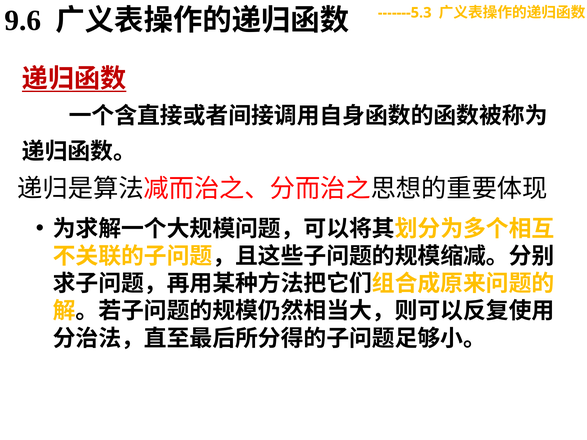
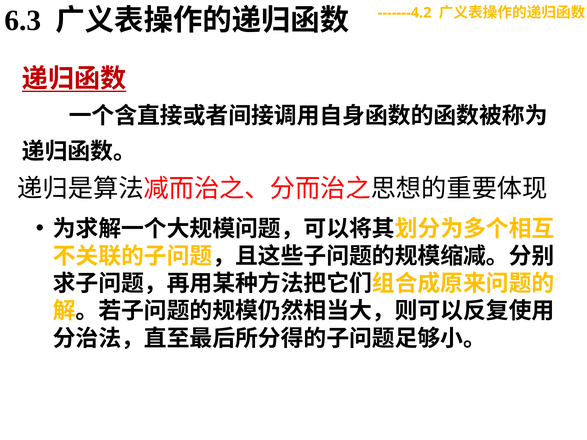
9.6: 9.6 -> 6.3 (23, 21)
-------5.3: -------5.3 -> -------4.2 (405, 13)
